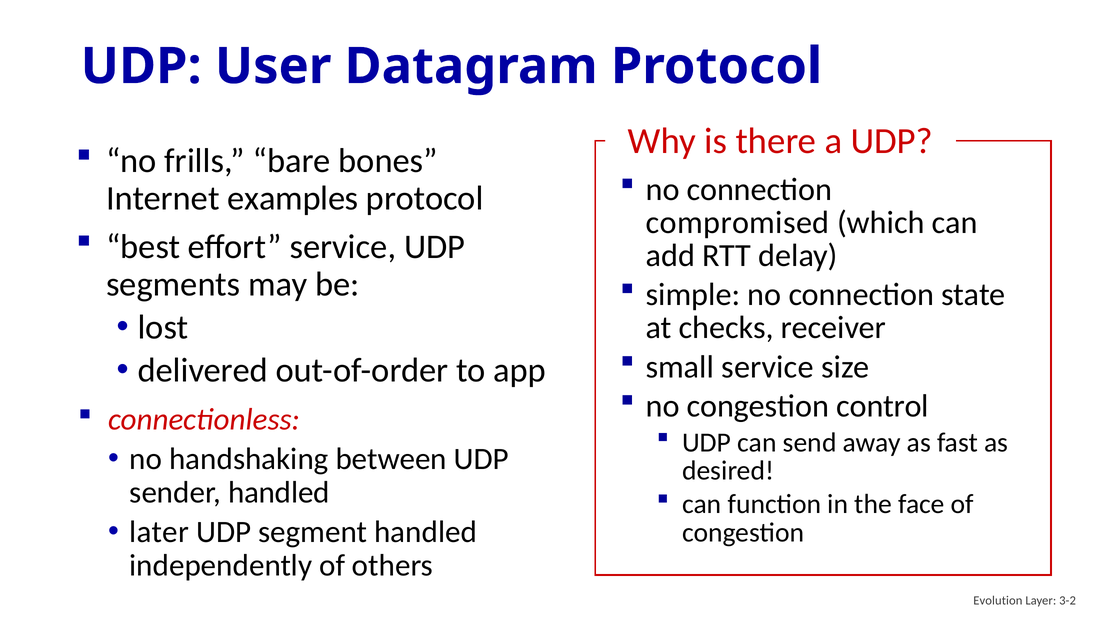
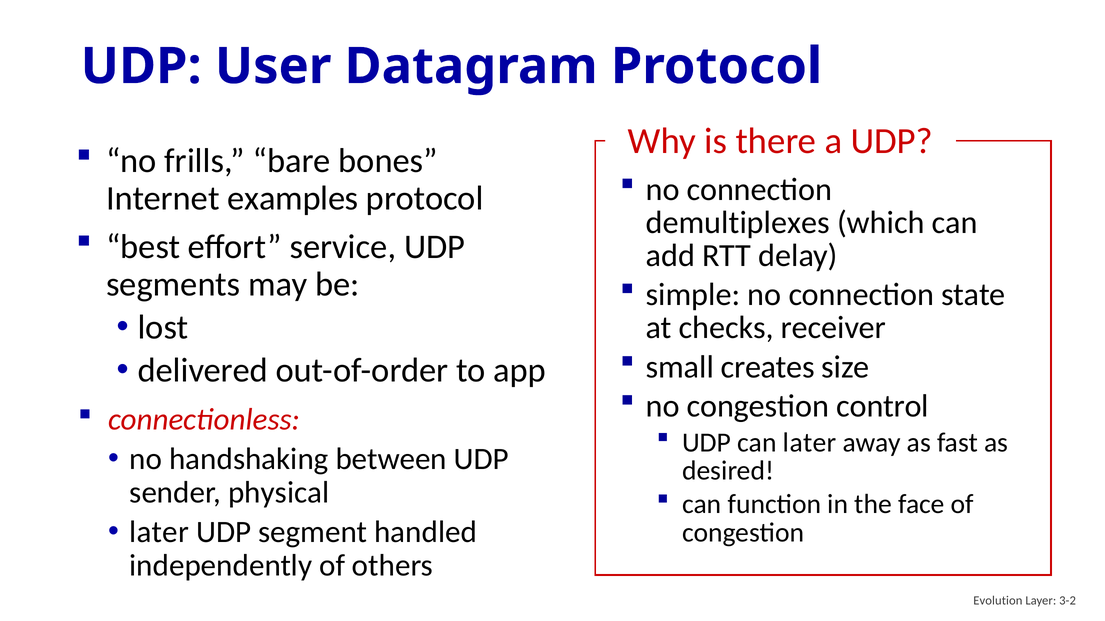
compromised: compromised -> demultiplexes (738, 223)
small service: service -> creates (768, 367)
can send: send -> later (810, 443)
sender handled: handled -> physical (279, 493)
